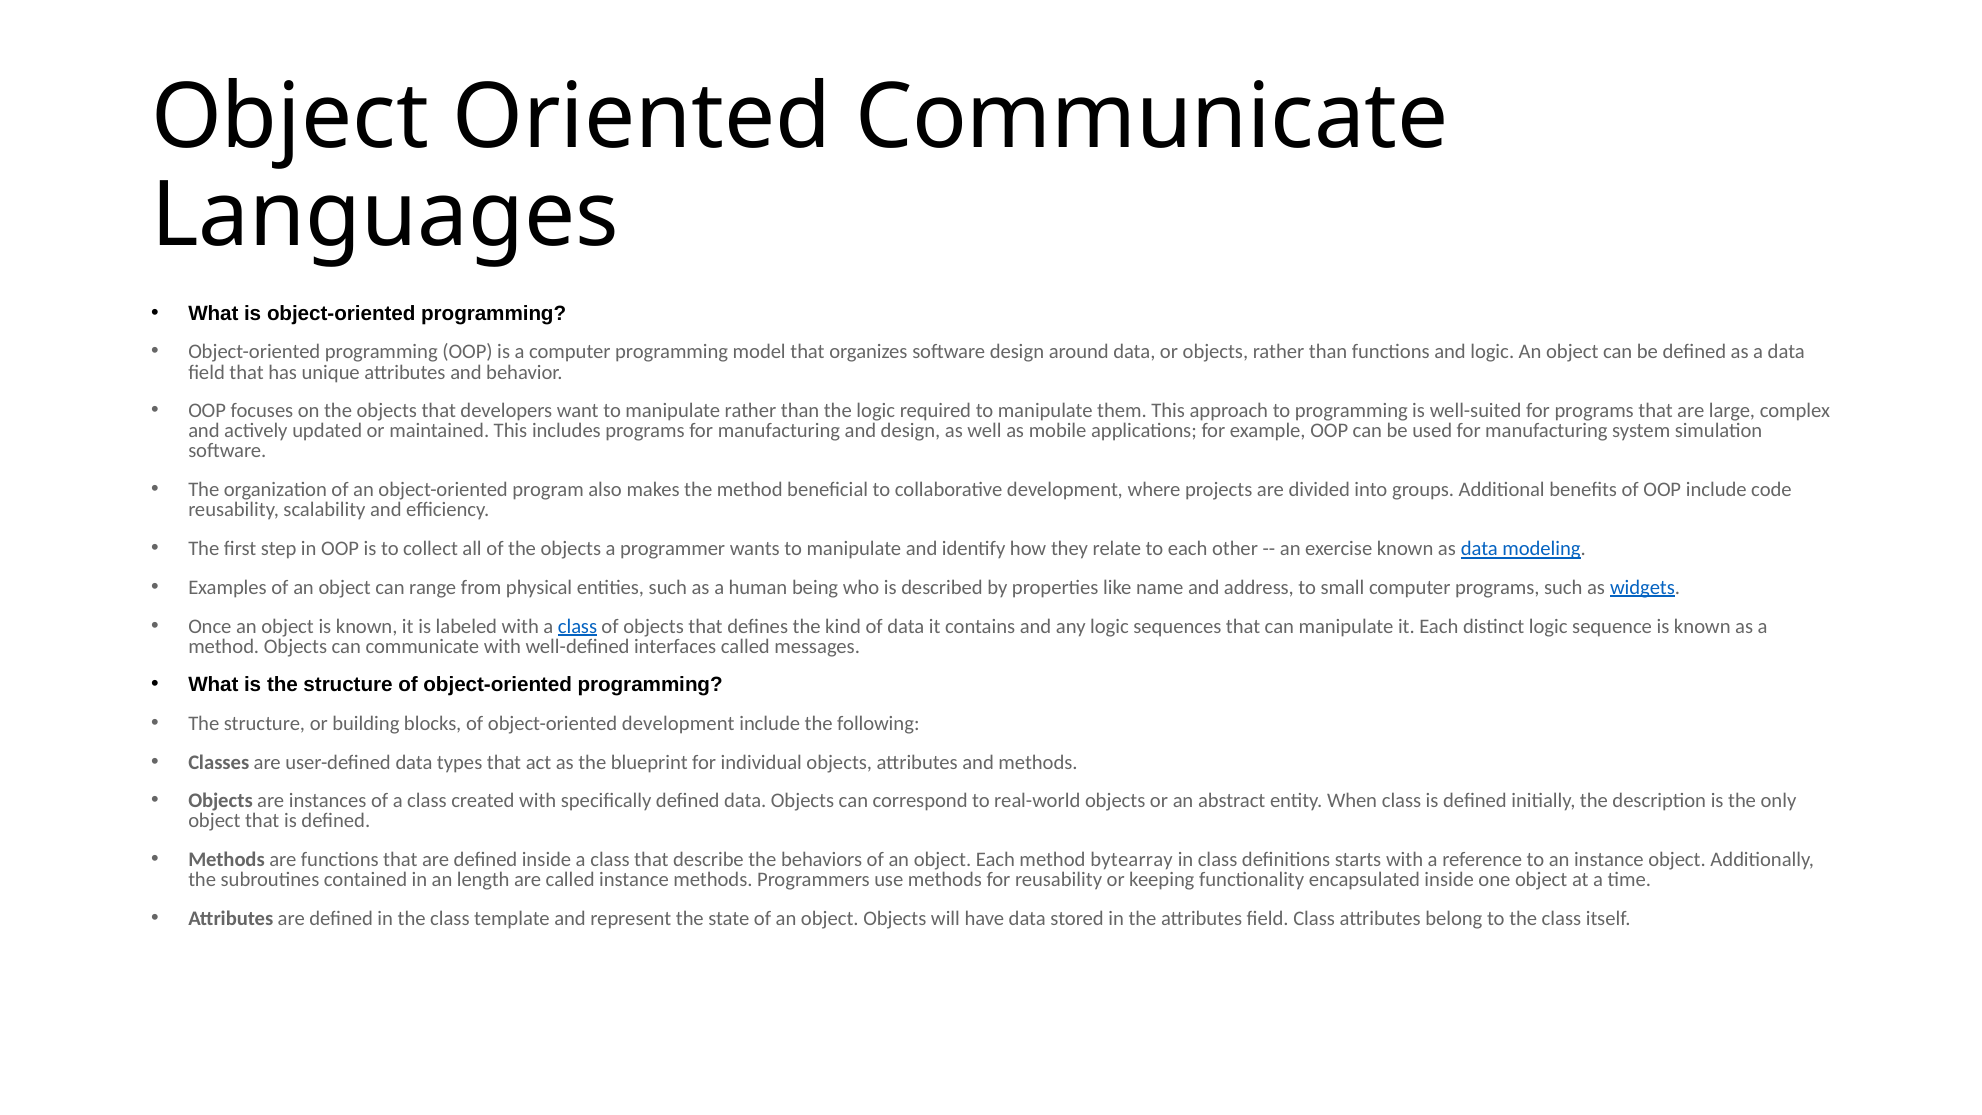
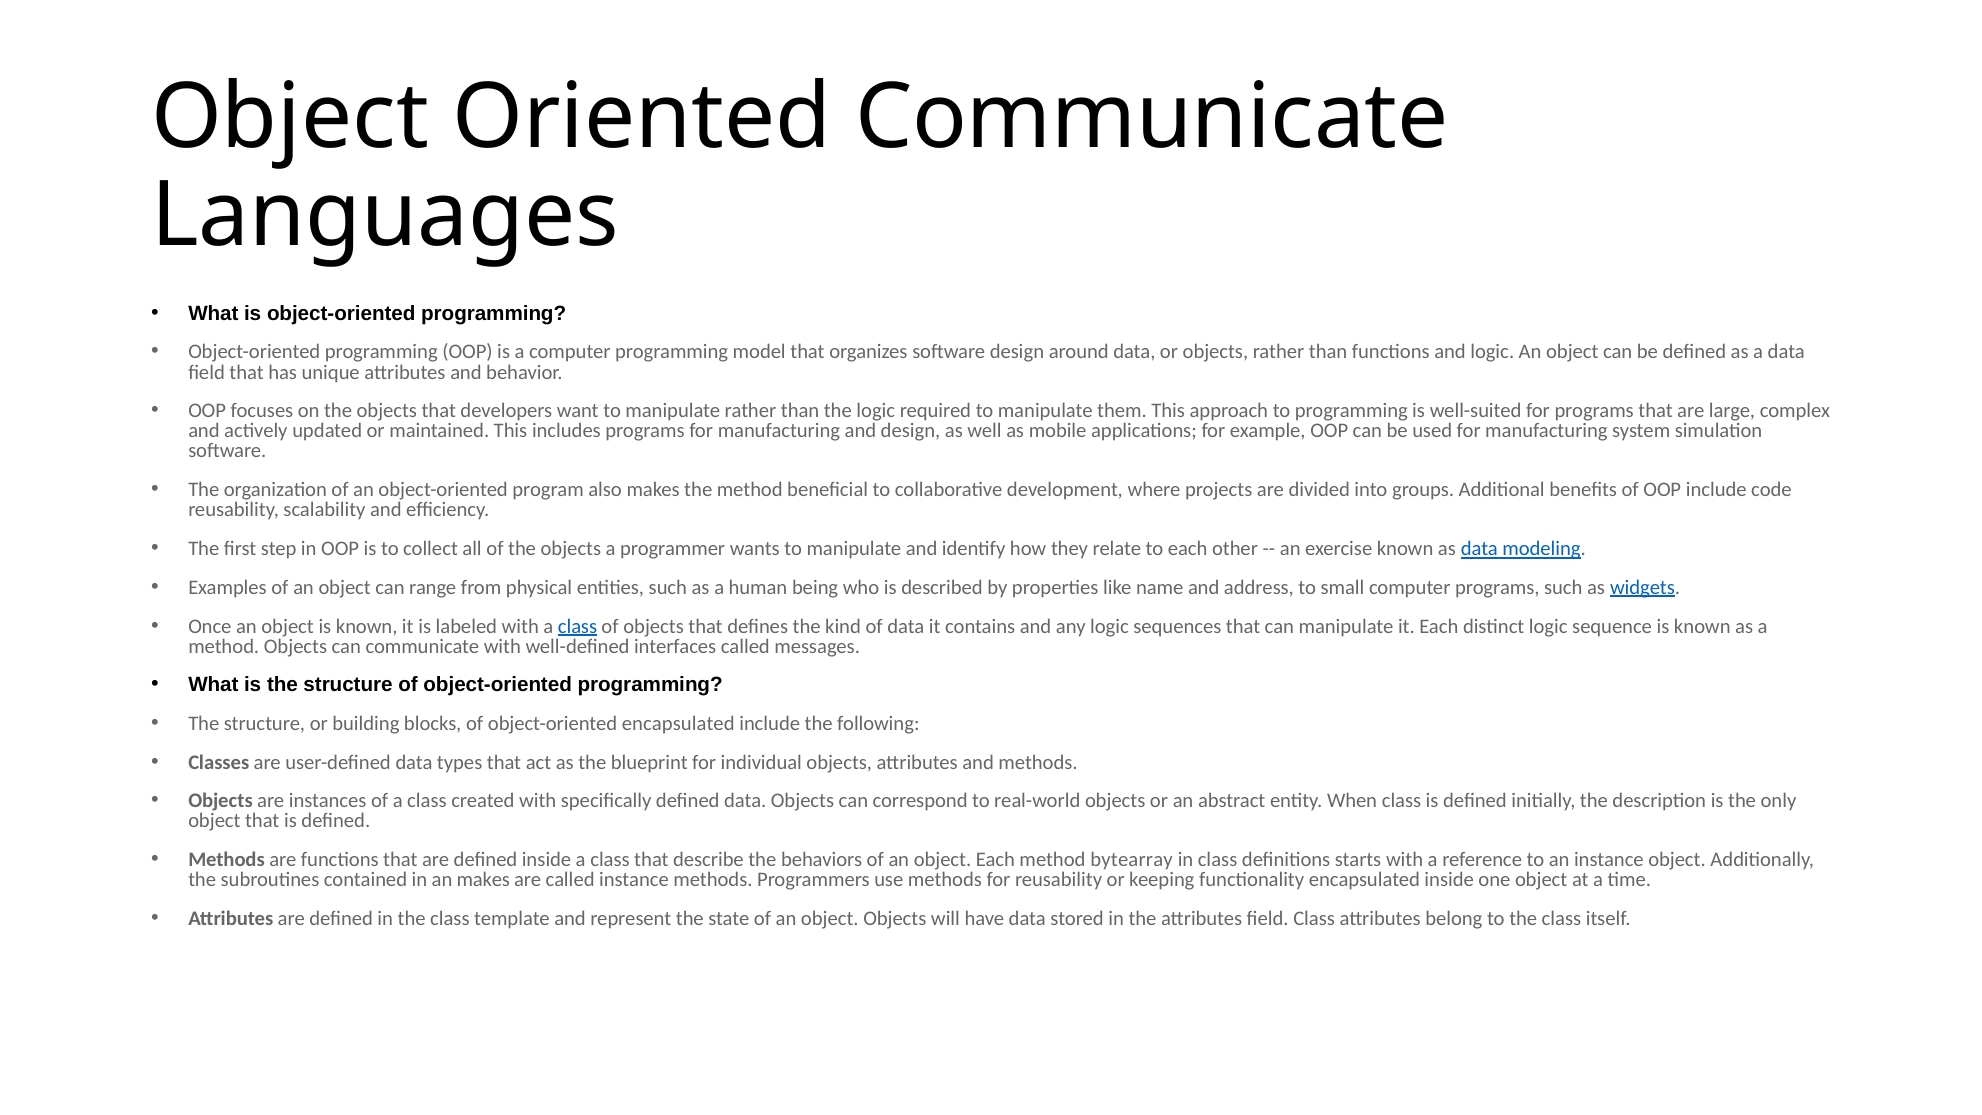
object-oriented development: development -> encapsulated (678, 724)
an length: length -> makes (483, 880)
